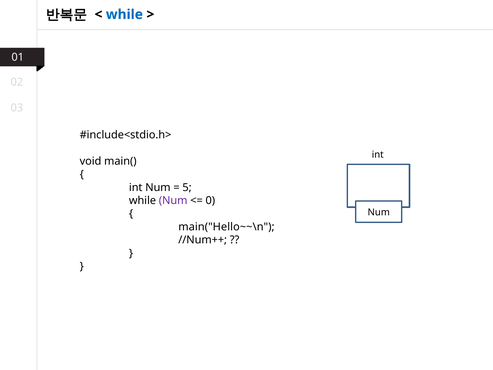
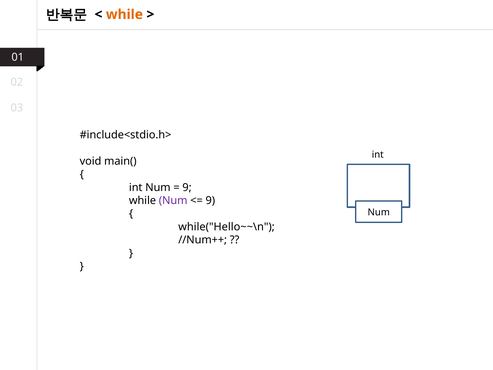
while colour: blue -> orange (124, 14)
5: 5 -> 9 (187, 187)
0: 0 -> 9 (210, 200)
main("Hello~~\n: main("Hello~~\n -> while("Hello~~\n (226, 227)
